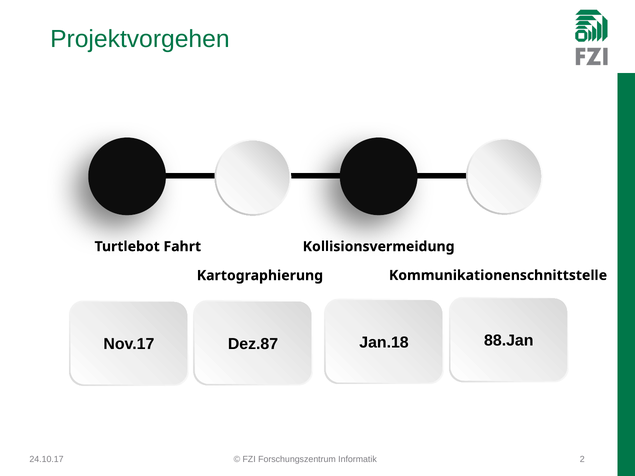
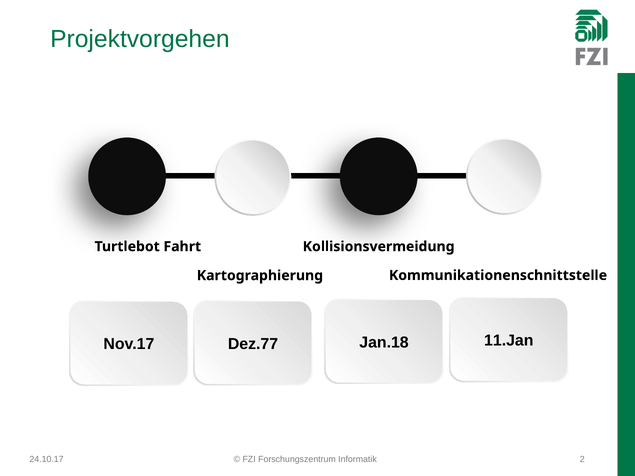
Dez.87: Dez.87 -> Dez.77 (253, 344)
88.Jan: 88.Jan -> 11.Jan (509, 341)
